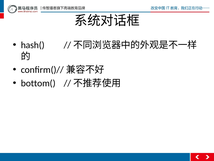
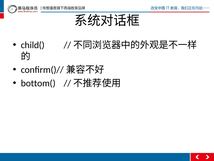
hash(: hash( -> child( (33, 45)
